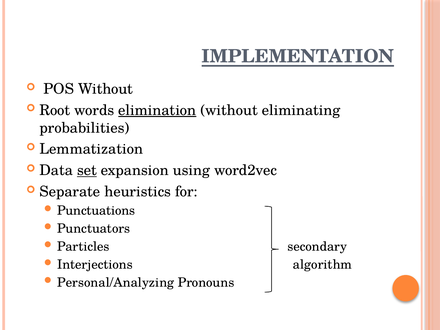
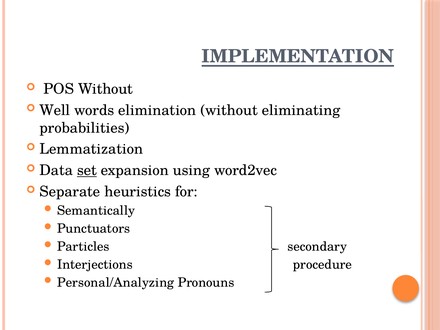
Root: Root -> Well (55, 110)
elimination underline: present -> none (157, 110)
Punctuations: Punctuations -> Semantically (96, 211)
algorithm: algorithm -> procedure (322, 265)
